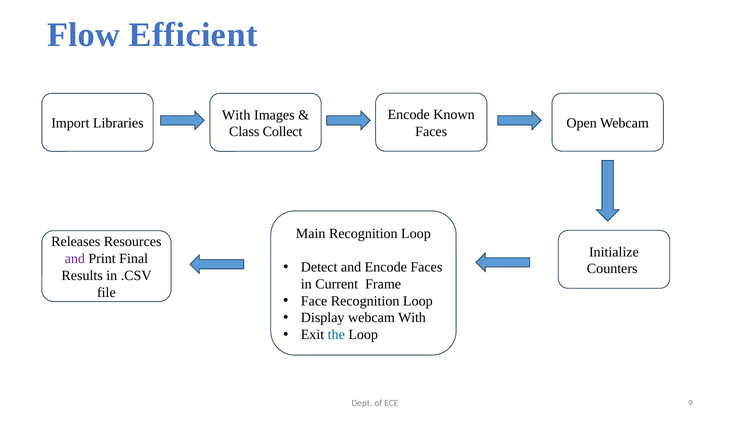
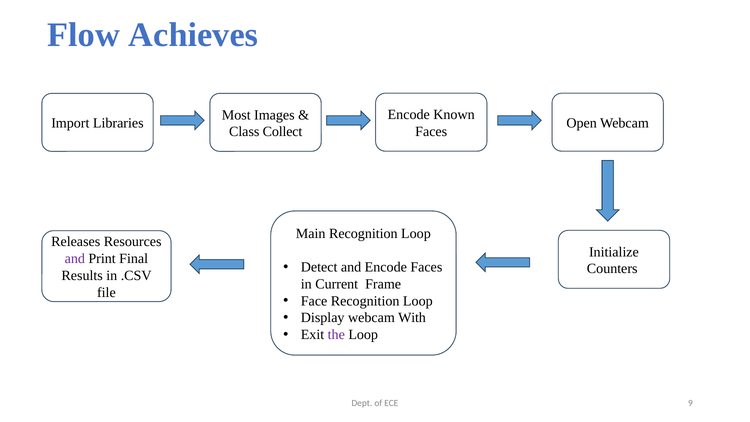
Efficient: Efficient -> Achieves (193, 35)
With: With -> Most (236, 115)
the colour: blue -> purple (336, 335)
